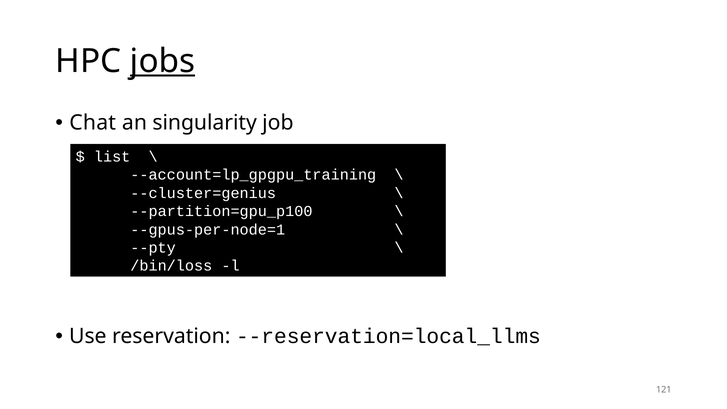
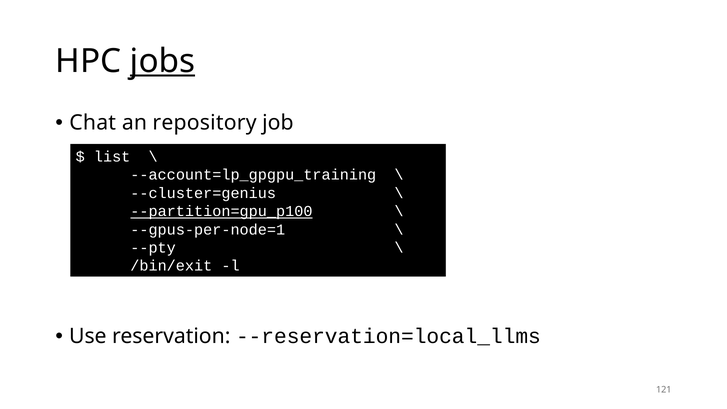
singularity: singularity -> repository (205, 123)
--partition=gpu_p100 underline: none -> present (221, 211)
/bin/loss: /bin/loss -> /bin/exit (171, 266)
